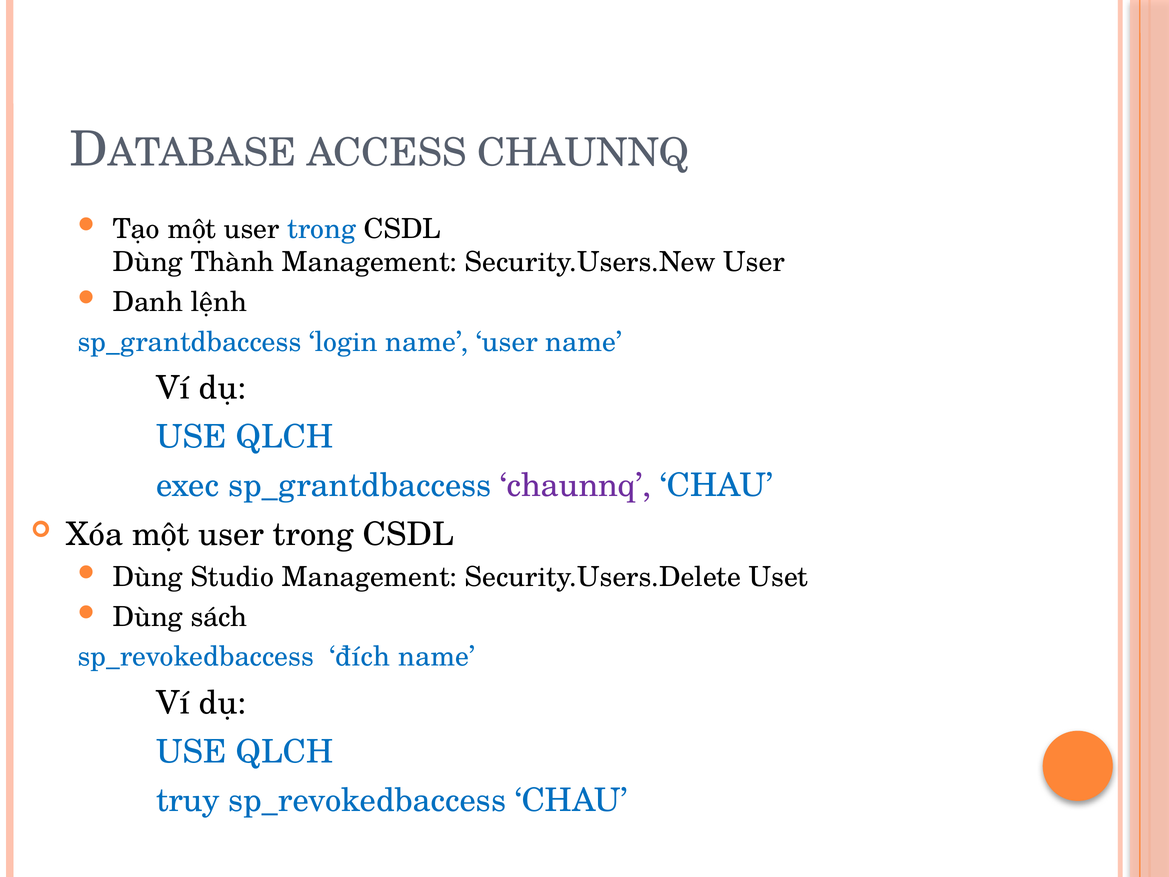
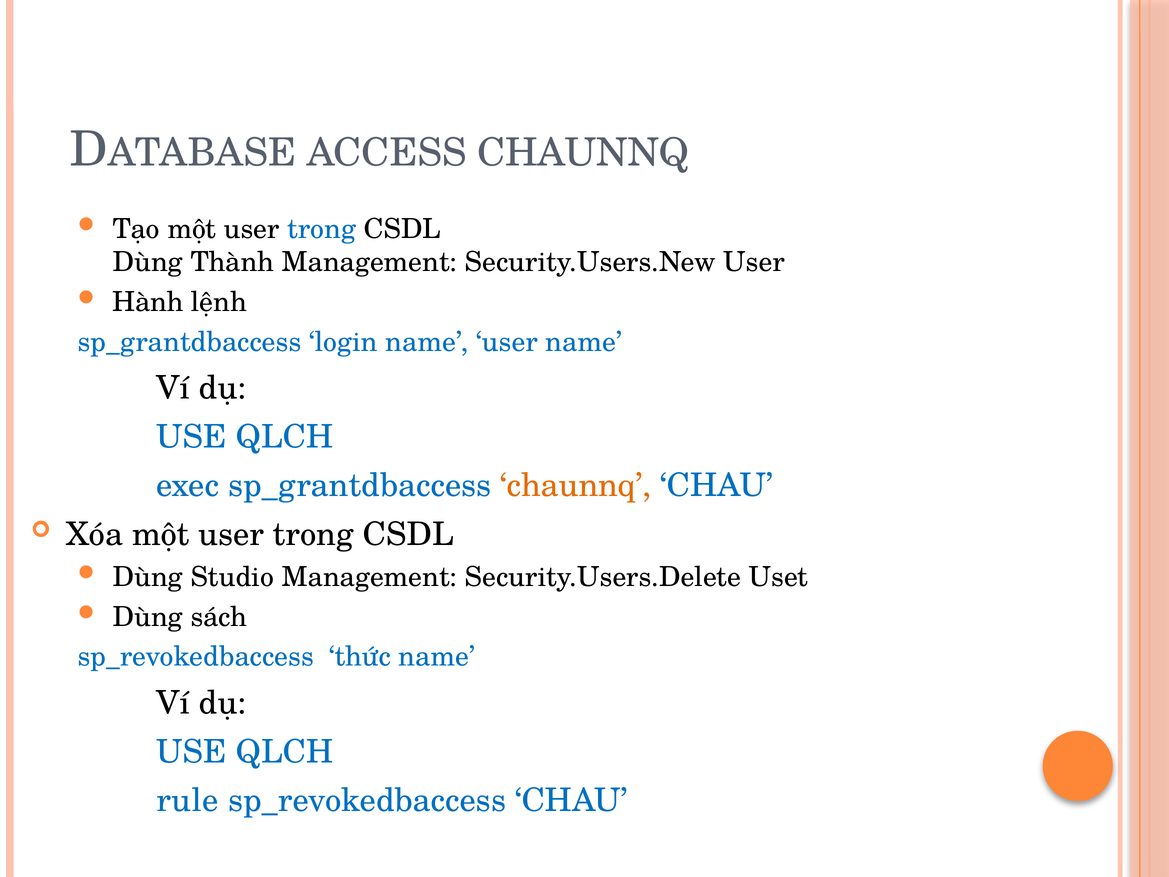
Danh: Danh -> Hành (148, 302)
chaunnq colour: purple -> orange (576, 486)
đích: đích -> thức (360, 657)
truy: truy -> rule (188, 800)
